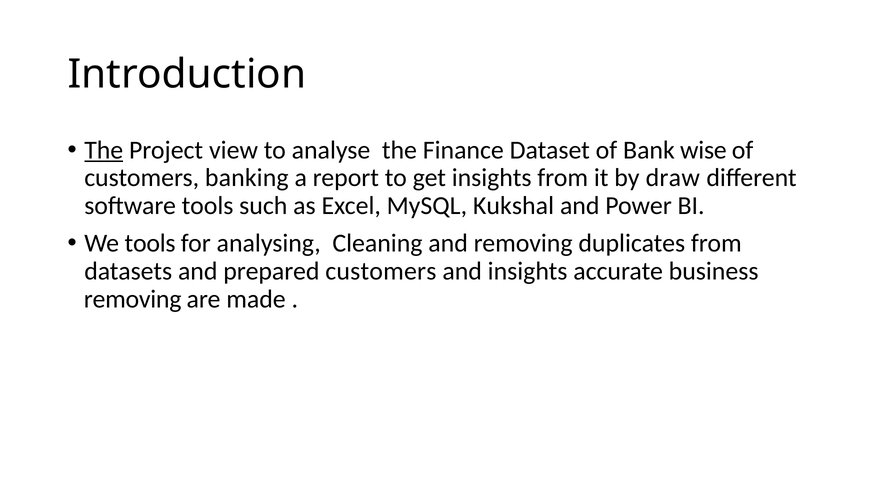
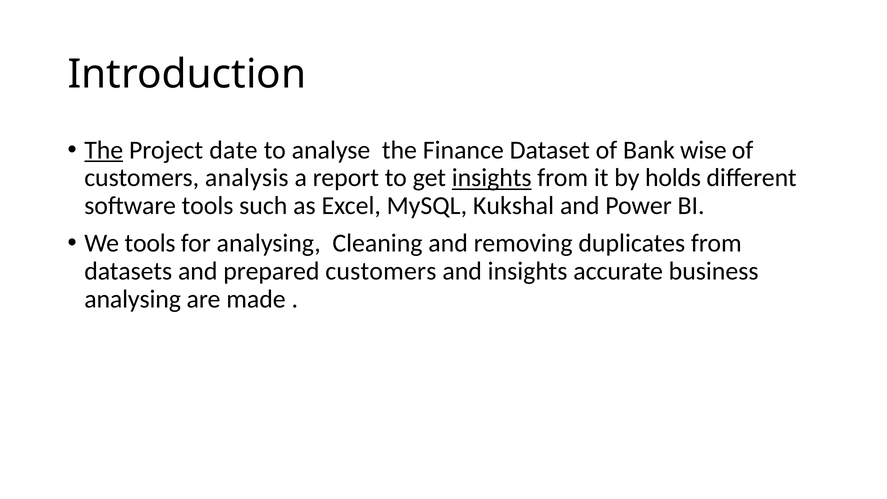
view: view -> date (233, 150)
banking: banking -> analysis (247, 178)
insights underline: none -> present (492, 178)
draw: draw -> holds (673, 178)
removing: removing -> analysing (133, 299)
